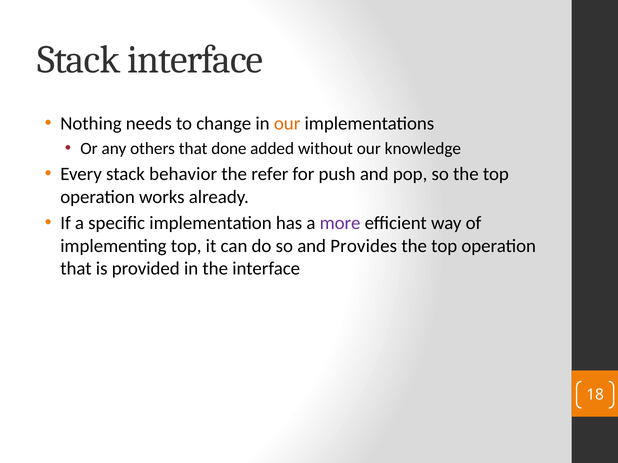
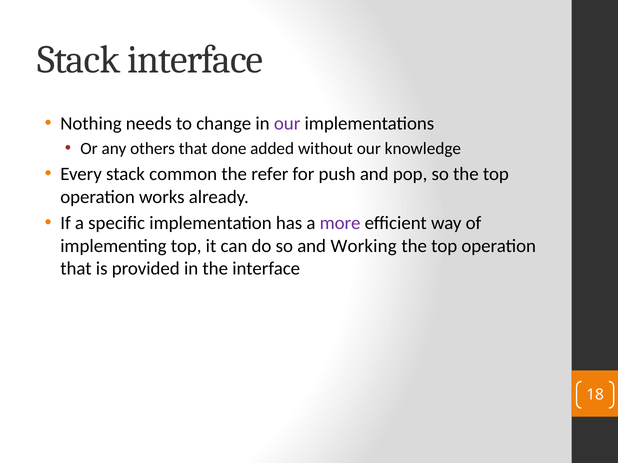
our colour: orange -> purple (287, 124)
behavior: behavior -> common (183, 174)
Provides: Provides -> Working (364, 246)
